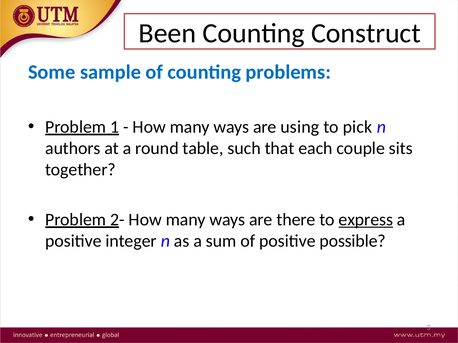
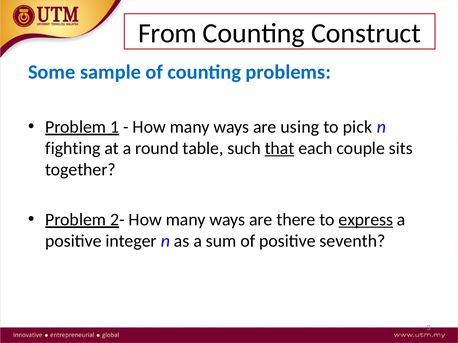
Been: Been -> From (167, 33)
authors: authors -> fighting (73, 148)
that underline: none -> present (280, 148)
possible: possible -> seventh (353, 241)
